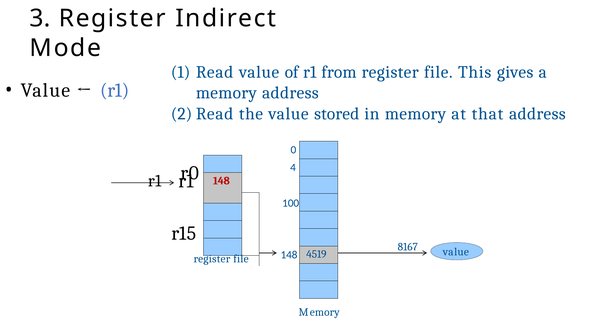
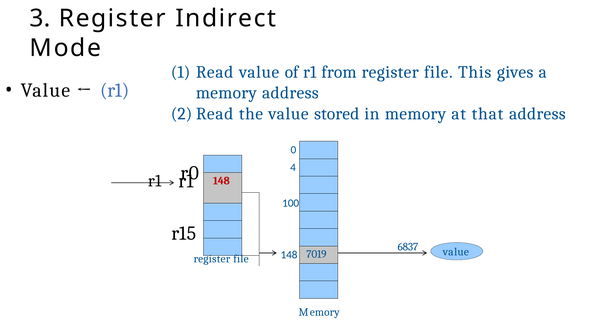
8167: 8167 -> 6837 (408, 247)
4519: 4519 -> 7019 (316, 254)
